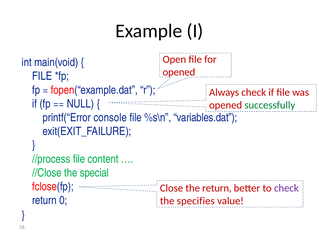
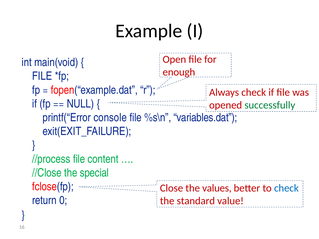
opened: opened -> enough (179, 72)
the return: return -> values (217, 188)
check colour: purple -> blue (286, 188)
specifies: specifies -> standard (196, 201)
